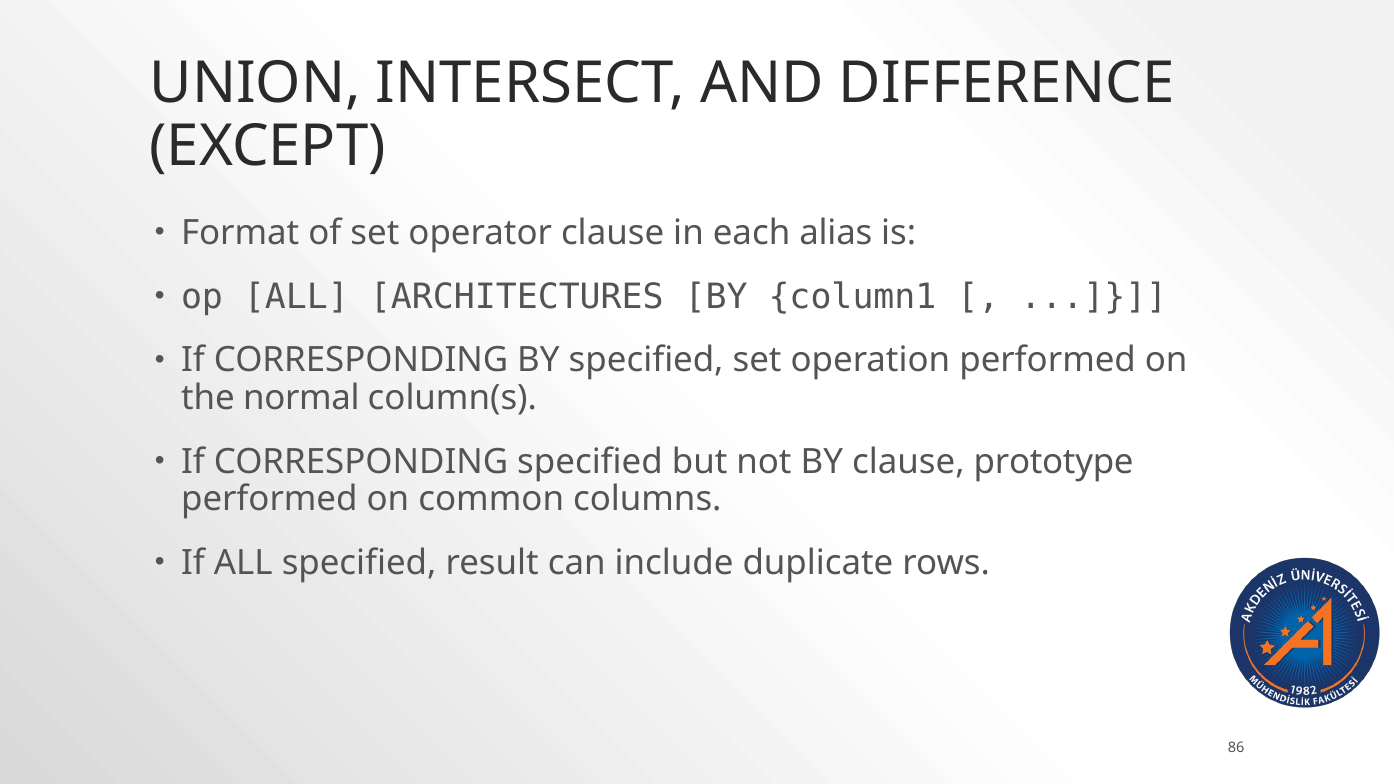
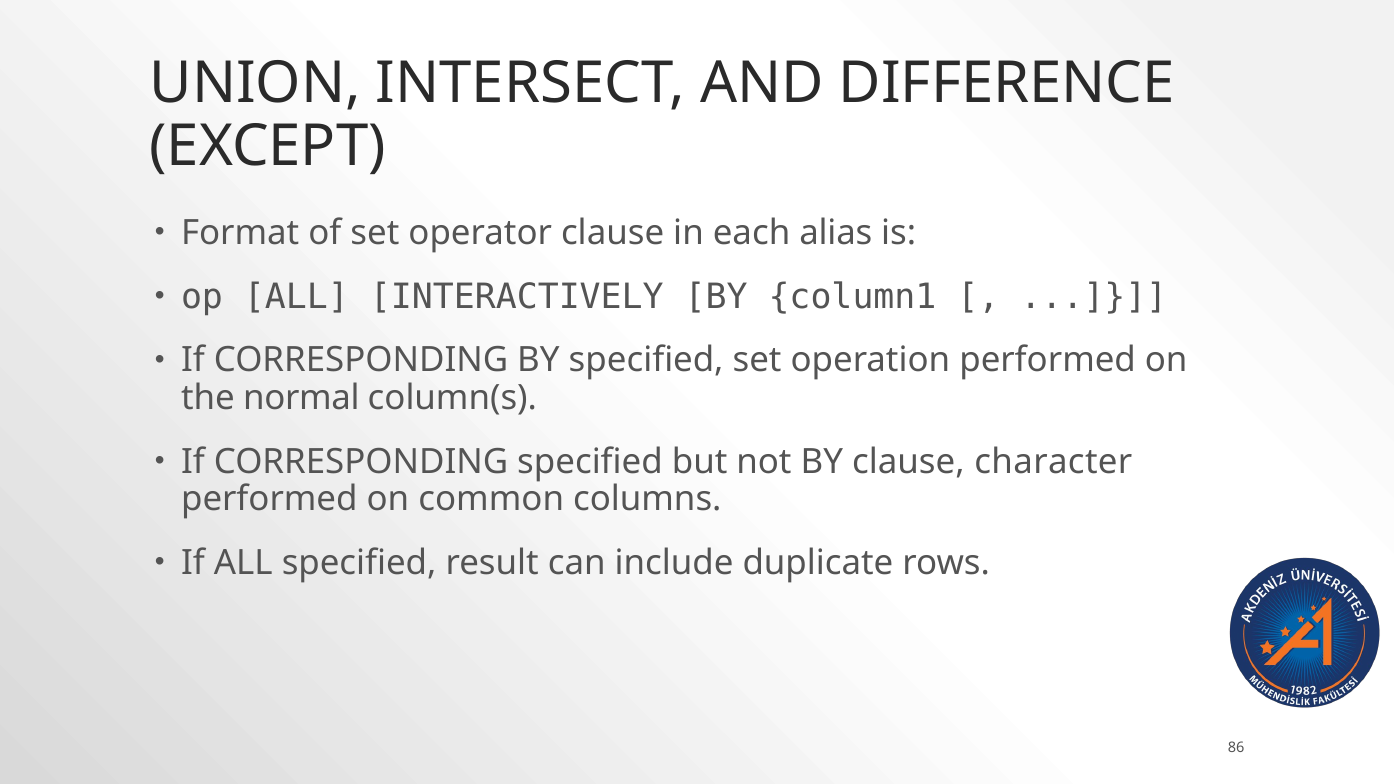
ARCHITECTURES: ARCHITECTURES -> INTERACTIVELY (517, 297)
prototype: prototype -> character (1053, 462)
